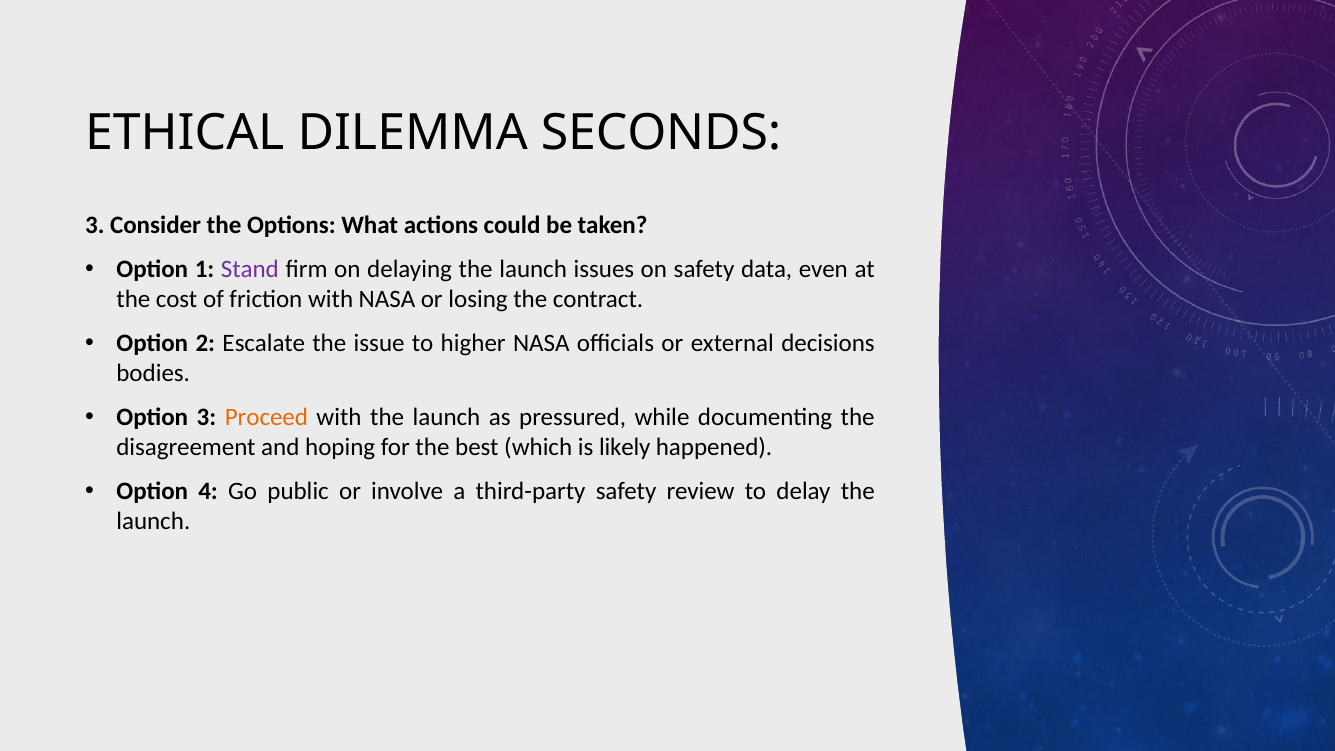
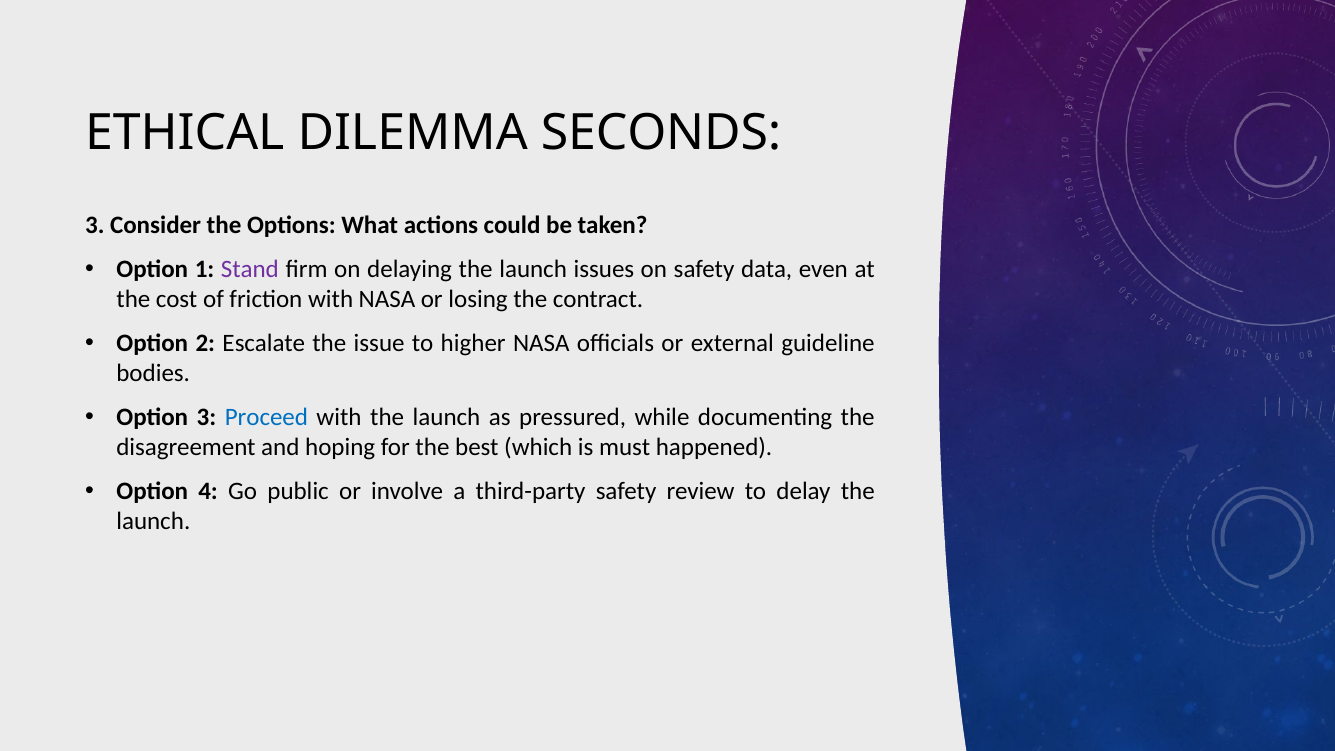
decisions: decisions -> guideline (828, 344)
Proceed colour: orange -> blue (266, 418)
likely: likely -> must (625, 448)
